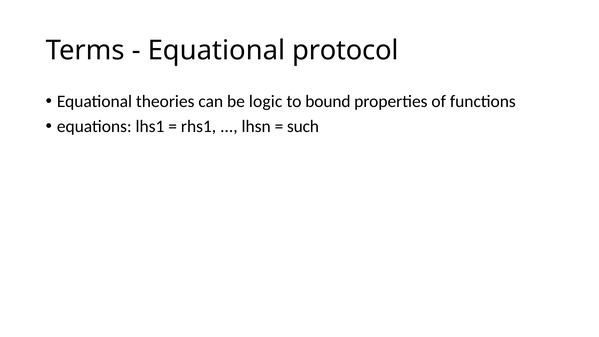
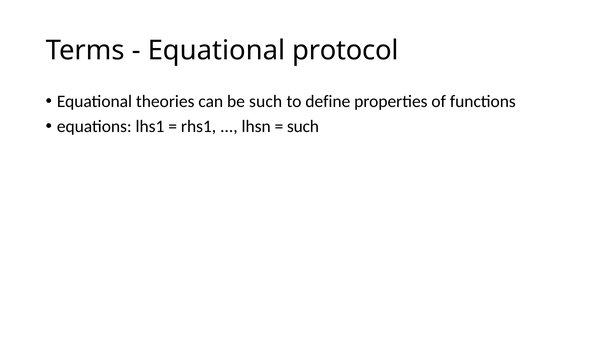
be logic: logic -> such (266, 101)
bound: bound -> define (328, 101)
